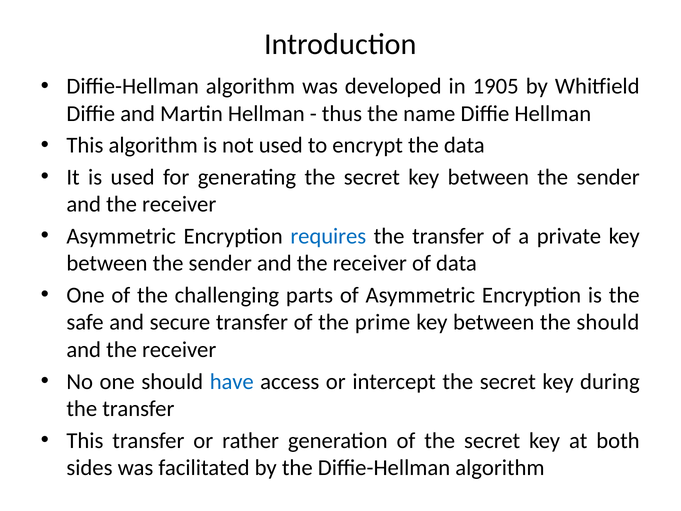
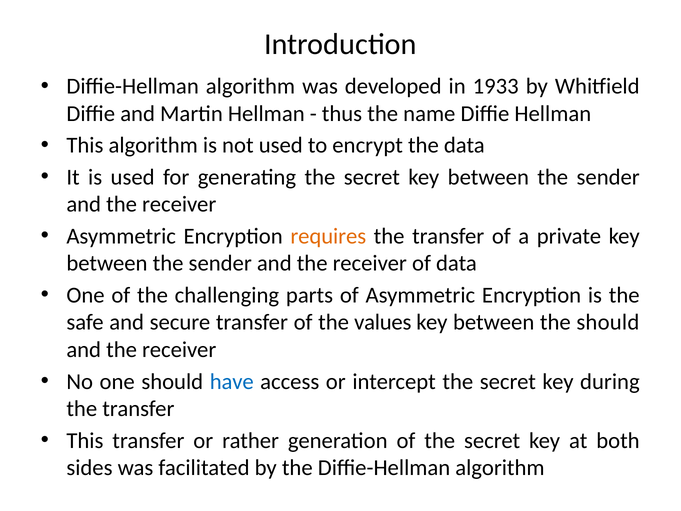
1905: 1905 -> 1933 (496, 86)
requires colour: blue -> orange (328, 236)
prime: prime -> values (383, 322)
